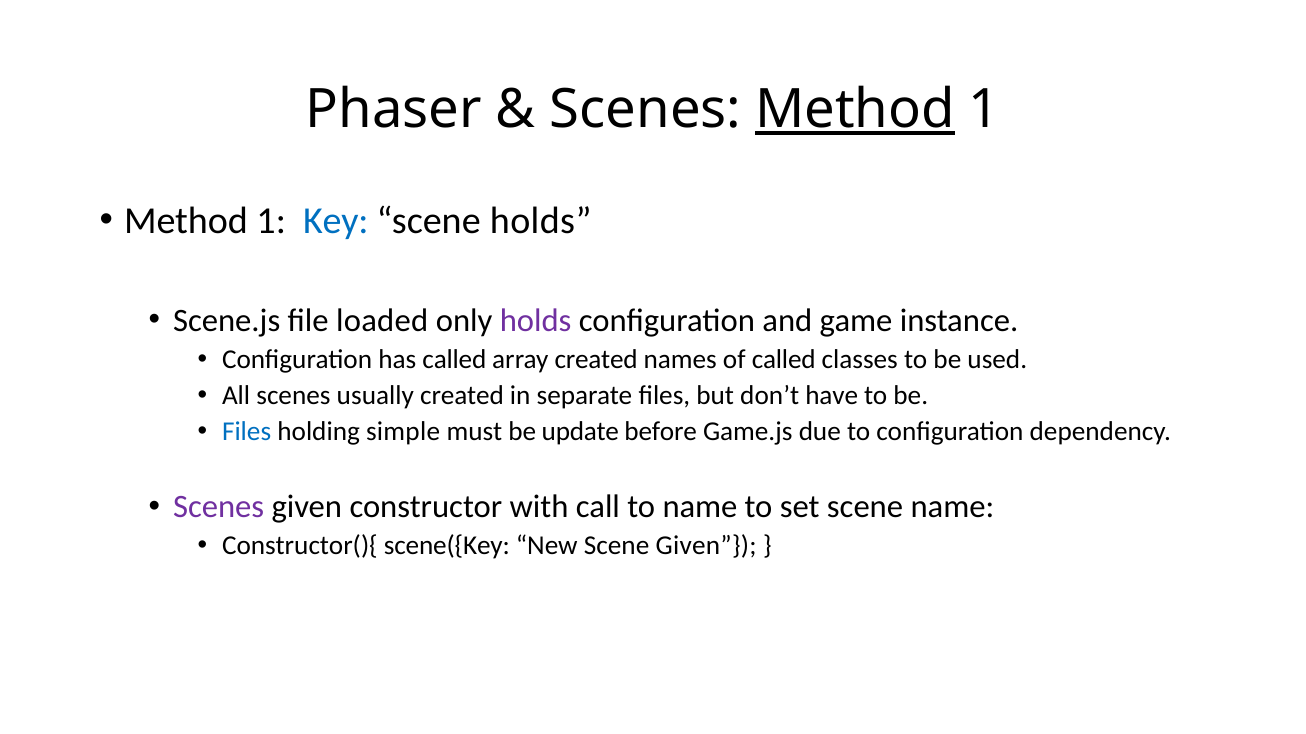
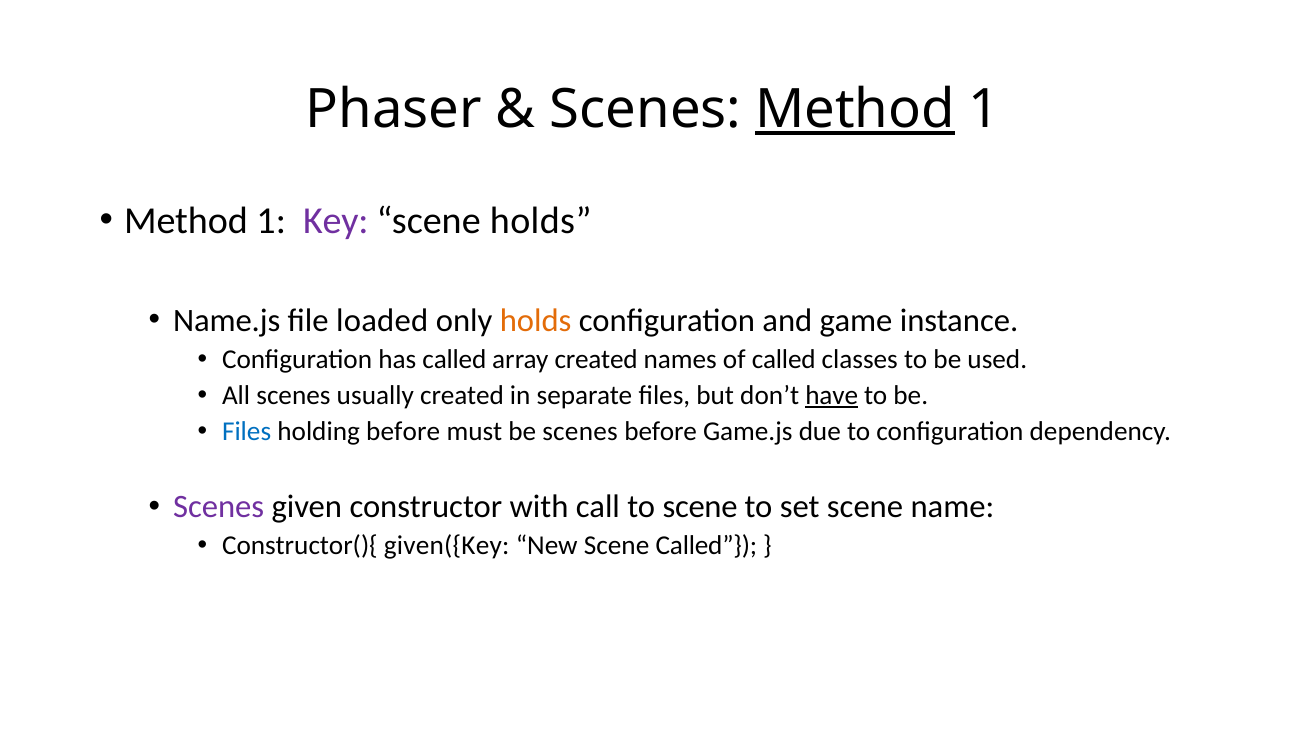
Key colour: blue -> purple (336, 221)
Scene.js: Scene.js -> Name.js (227, 321)
holds colour: purple -> orange (536, 321)
have underline: none -> present (832, 396)
holding simple: simple -> before (403, 432)
be update: update -> scenes (580, 432)
to name: name -> scene (700, 507)
scene({Key: scene({Key -> given({Key (447, 546)
Scene Given: Given -> Called (706, 546)
